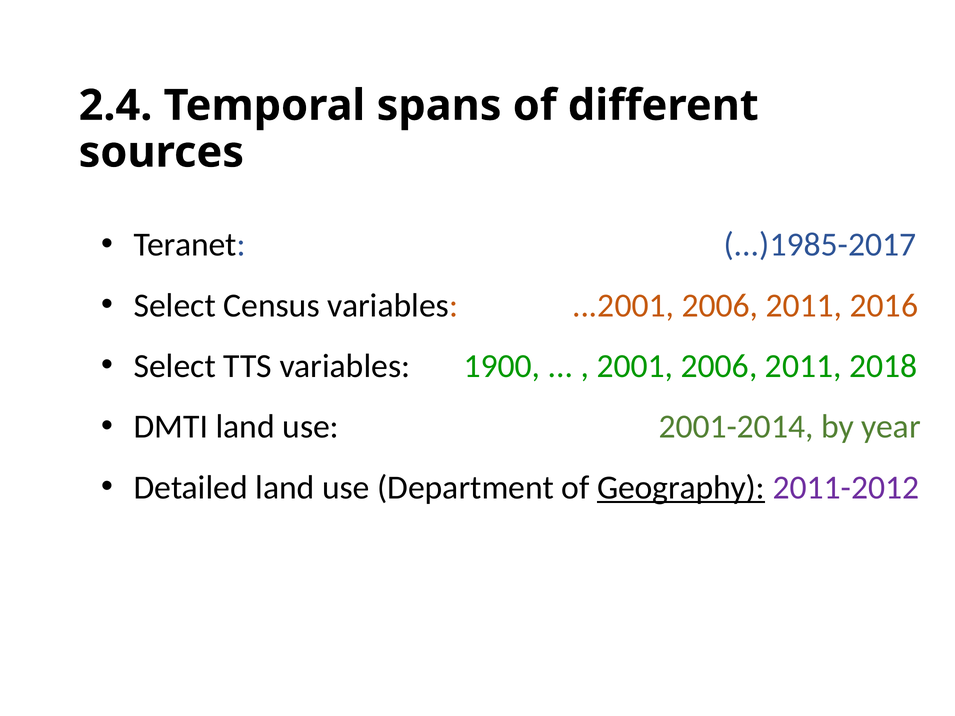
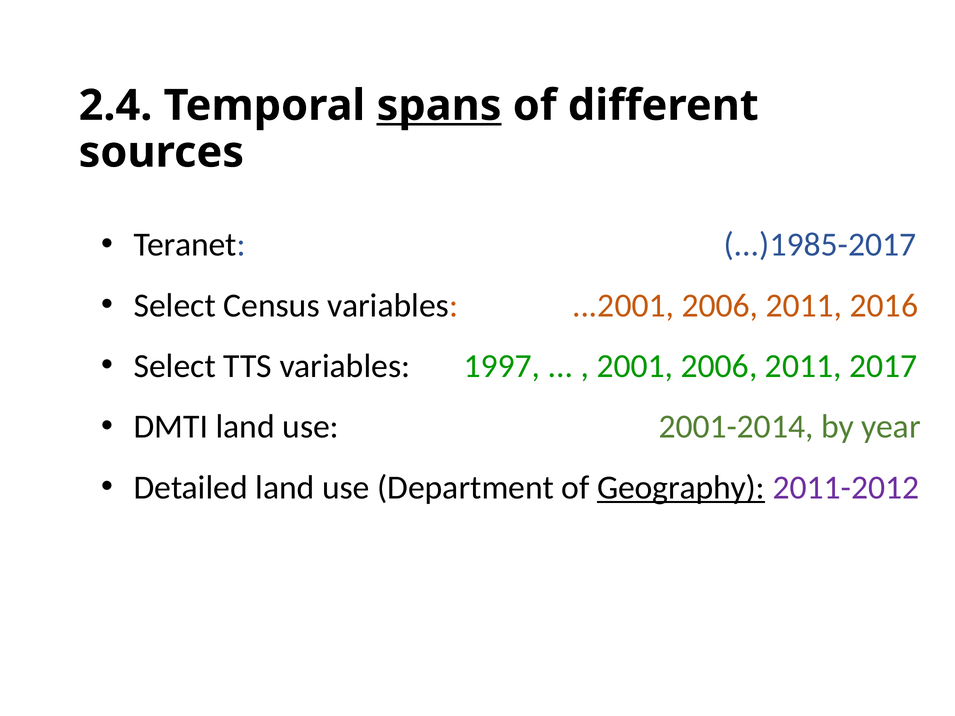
spans underline: none -> present (439, 106)
1900: 1900 -> 1997 (502, 366)
2018: 2018 -> 2017 (883, 366)
